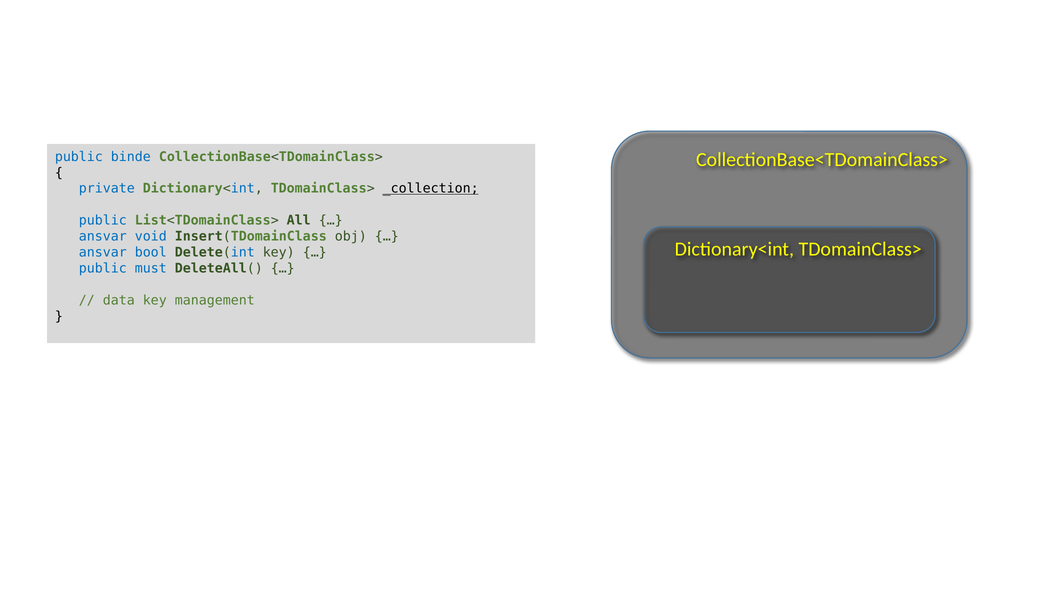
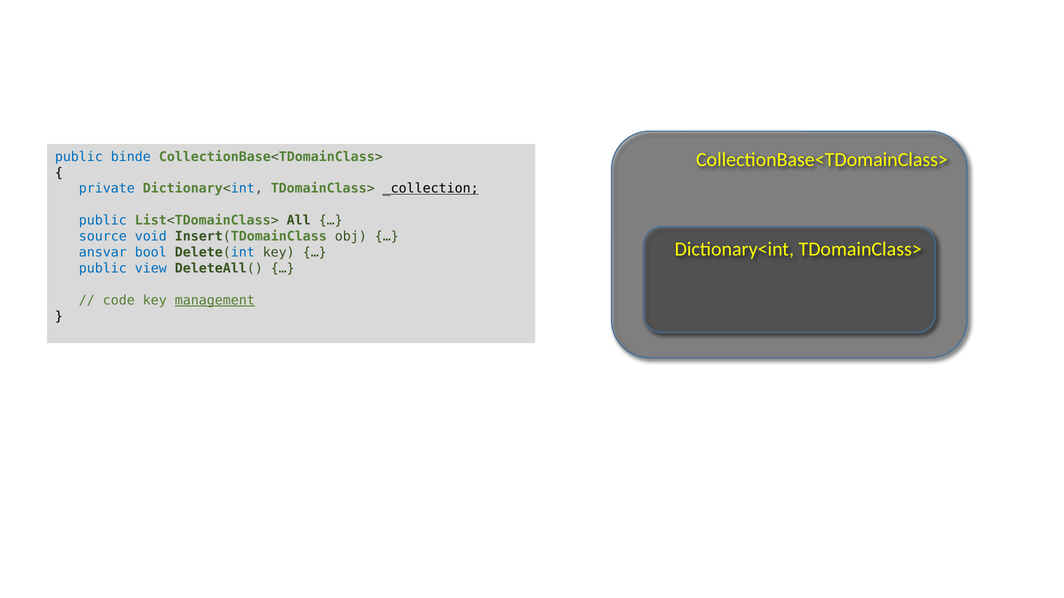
ansvar: ansvar -> source (103, 237)
must: must -> view (151, 269)
data: data -> code (119, 300)
management underline: none -> present (215, 300)
